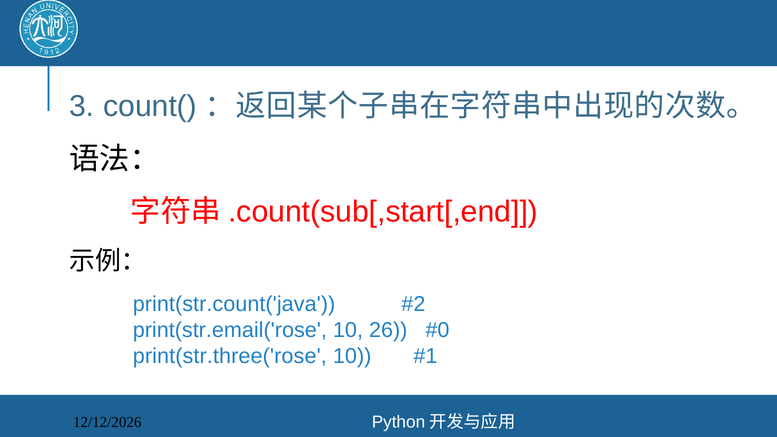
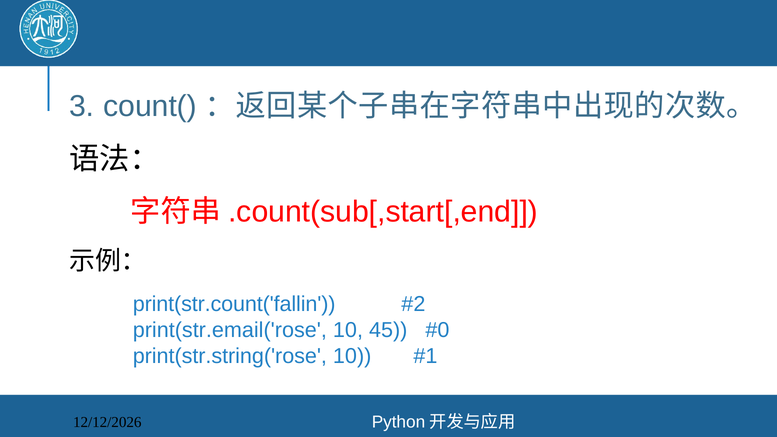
print(str.count('java: print(str.count('java -> print(str.count('fallin (234, 304)
26: 26 -> 45 (388, 330)
print(str.three('rose: print(str.three('rose -> print(str.string('rose (230, 356)
